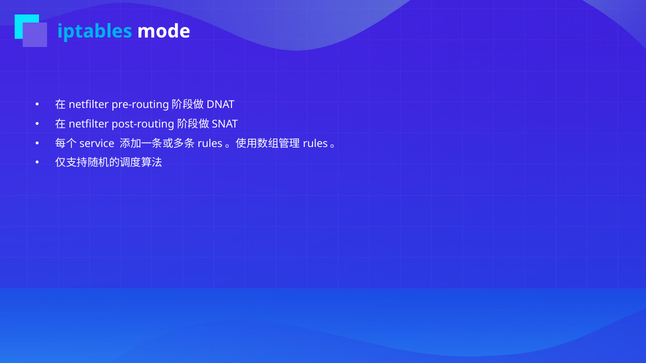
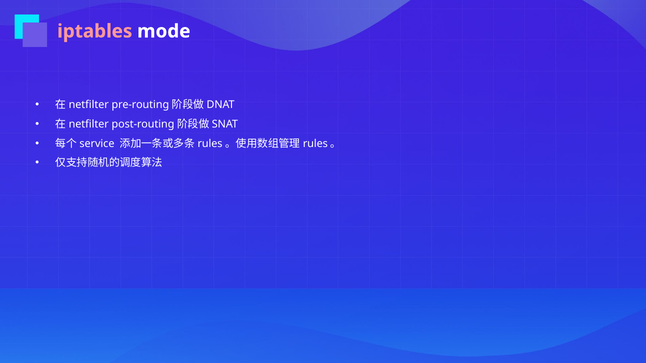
iptables colour: light blue -> pink (95, 31)
